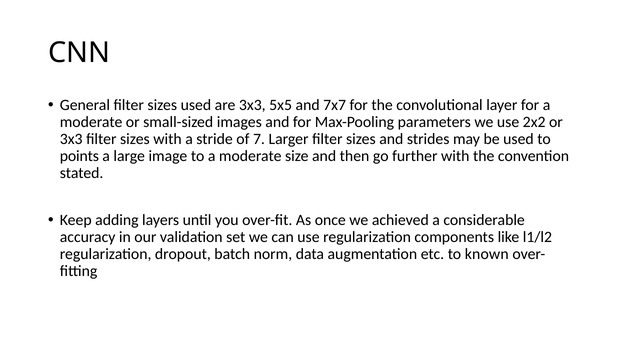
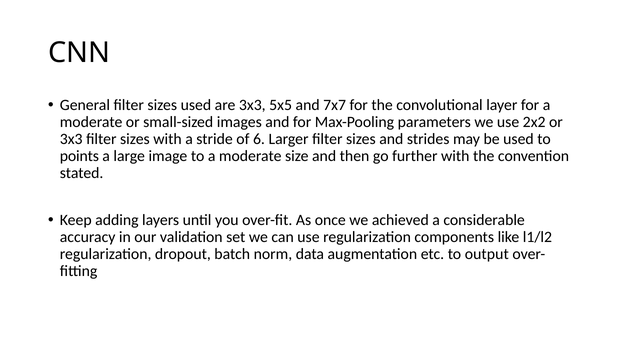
7: 7 -> 6 (259, 139)
known: known -> output (487, 254)
